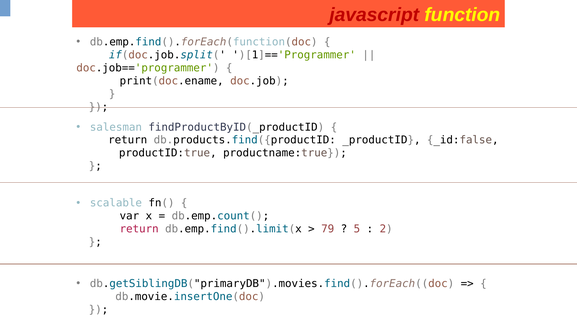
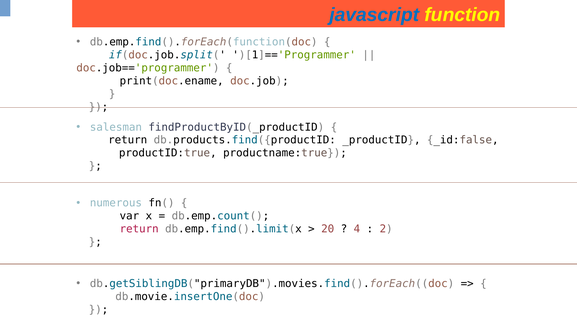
javascript colour: red -> blue (374, 15)
scalable: scalable -> numerous (116, 203)
79: 79 -> 20 (328, 229)
5: 5 -> 4 (357, 229)
